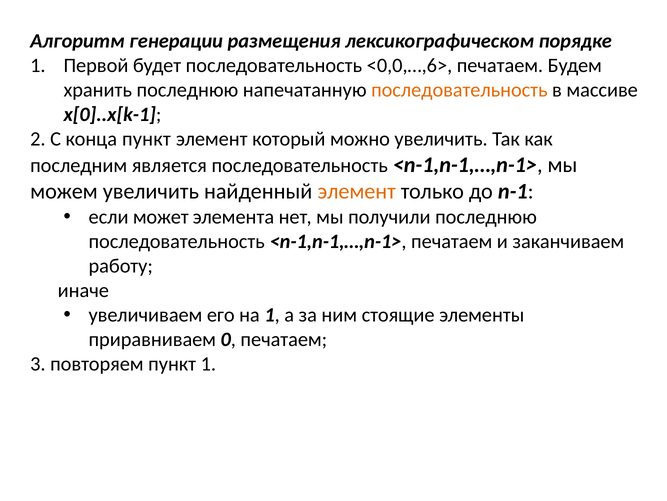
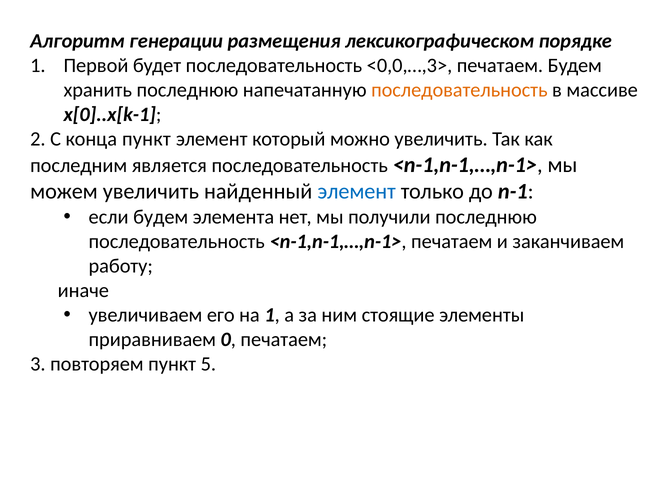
<0,0,…,6>: <0,0,…,6> -> <0,0,…,3> (409, 66)
элемент colour: orange -> blue (357, 191)
если может: может -> будем (161, 217)
пункт 1: 1 -> 5 (208, 363)
